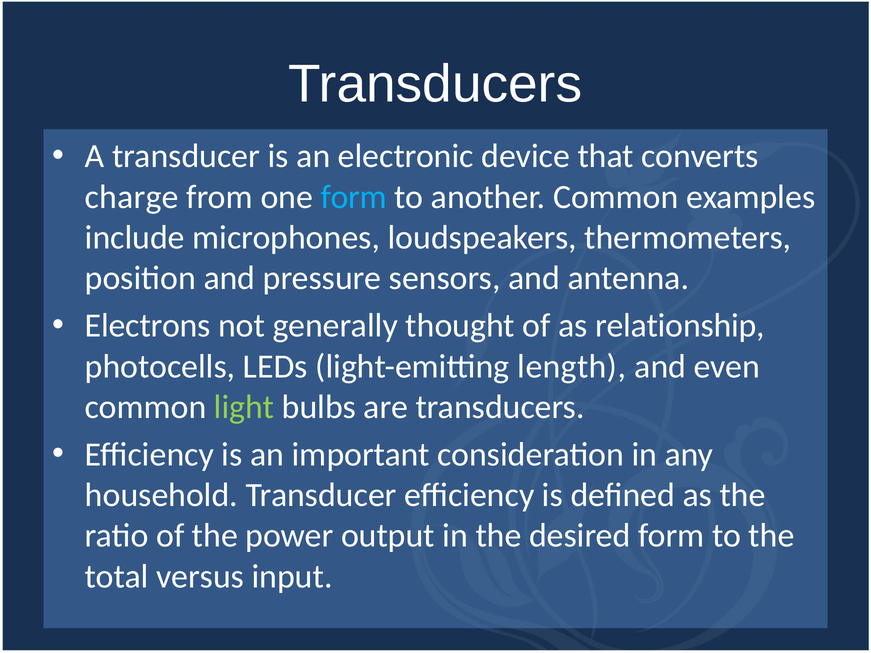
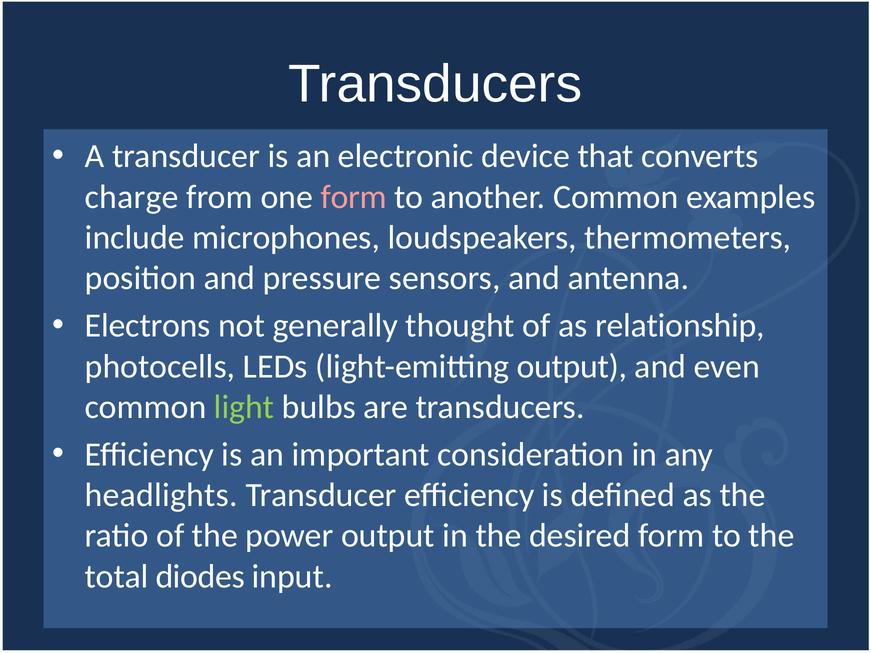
form colour: light blue -> pink (354, 197)
light-emitting length: length -> output (572, 366)
household: household -> headlights (161, 495)
versus: versus -> diodes (200, 577)
